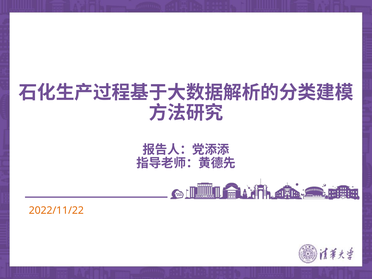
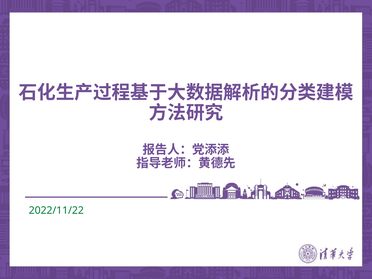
2022/11/22 colour: orange -> green (56, 210)
